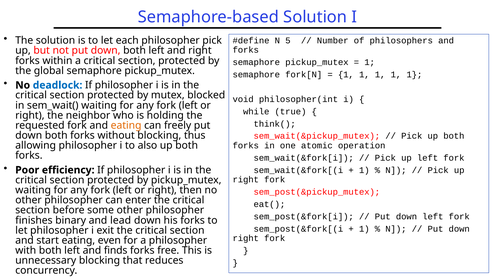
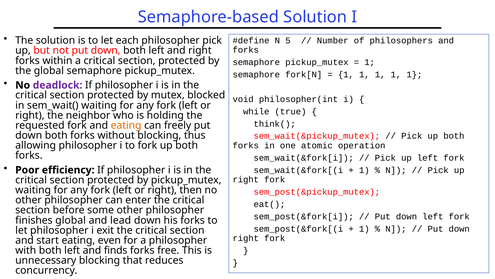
deadlock colour: blue -> purple (58, 85)
to also: also -> fork (147, 145)
finishes binary: binary -> global (71, 220)
